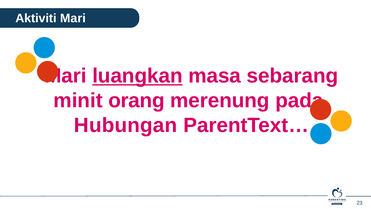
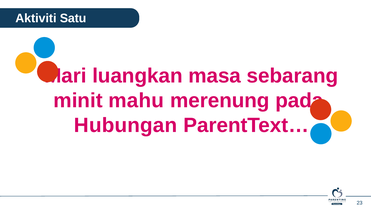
Aktiviti Mari: Mari -> Satu (73, 18)
luangkan underline: present -> none (137, 76)
orang: orang -> mahu (136, 101)
